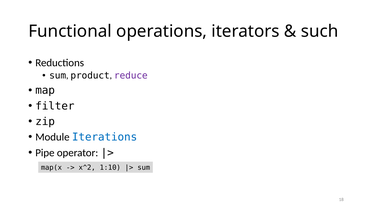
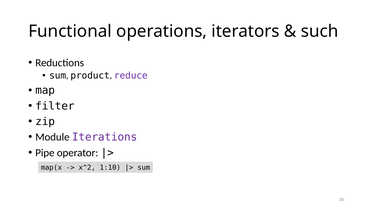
Iterations colour: blue -> purple (105, 137)
